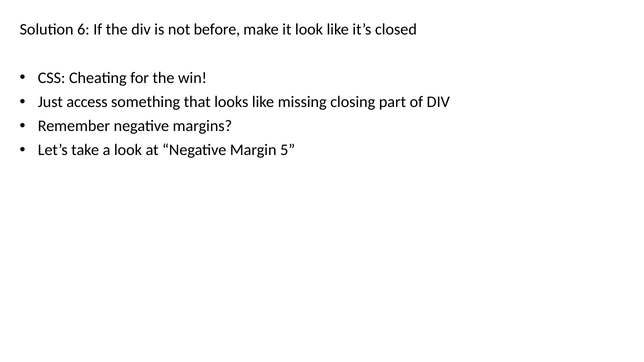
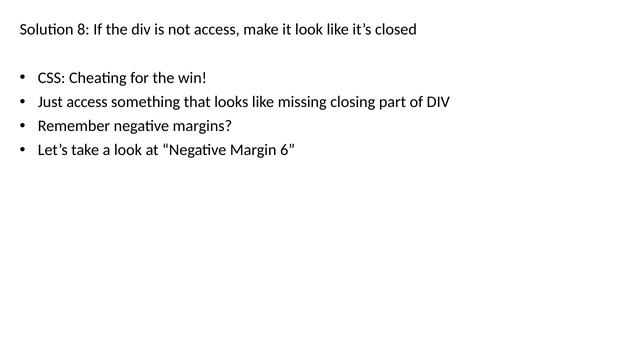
6: 6 -> 8 (83, 30)
not before: before -> access (217, 30)
5: 5 -> 6 (288, 150)
